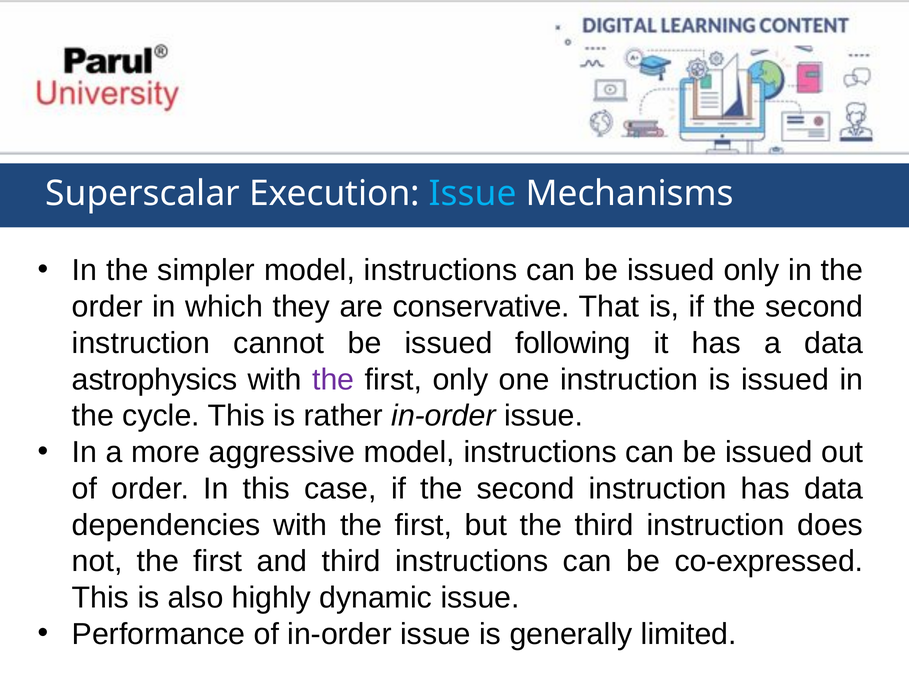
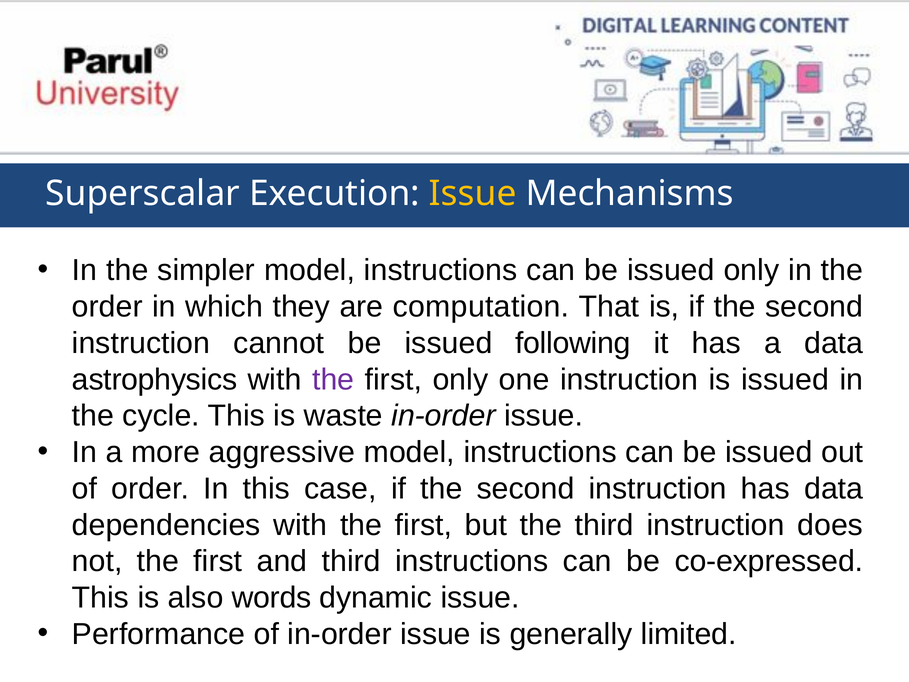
Issue colour: light blue -> yellow (473, 194)
conservative: conservative -> computation (481, 307)
rather: rather -> waste (343, 416)
highly: highly -> words (272, 598)
